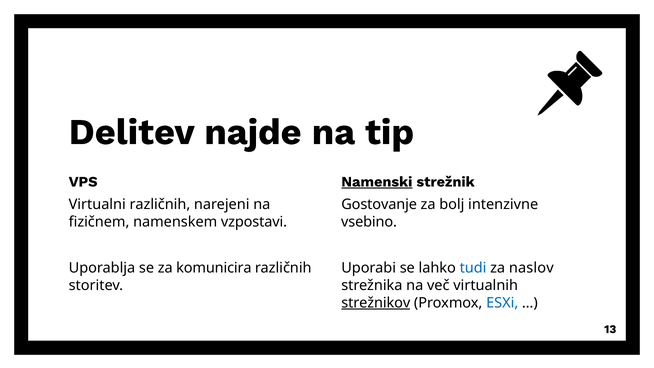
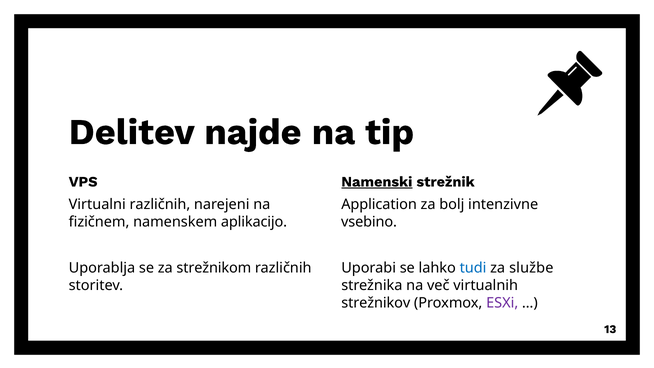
Gostovanje: Gostovanje -> Application (379, 205)
vzpostavi: vzpostavi -> aplikacijo (254, 222)
komunicira: komunicira -> strežnikom (214, 268)
naslov: naslov -> službe (531, 268)
strežnikov underline: present -> none (376, 303)
ESXi colour: blue -> purple (502, 303)
